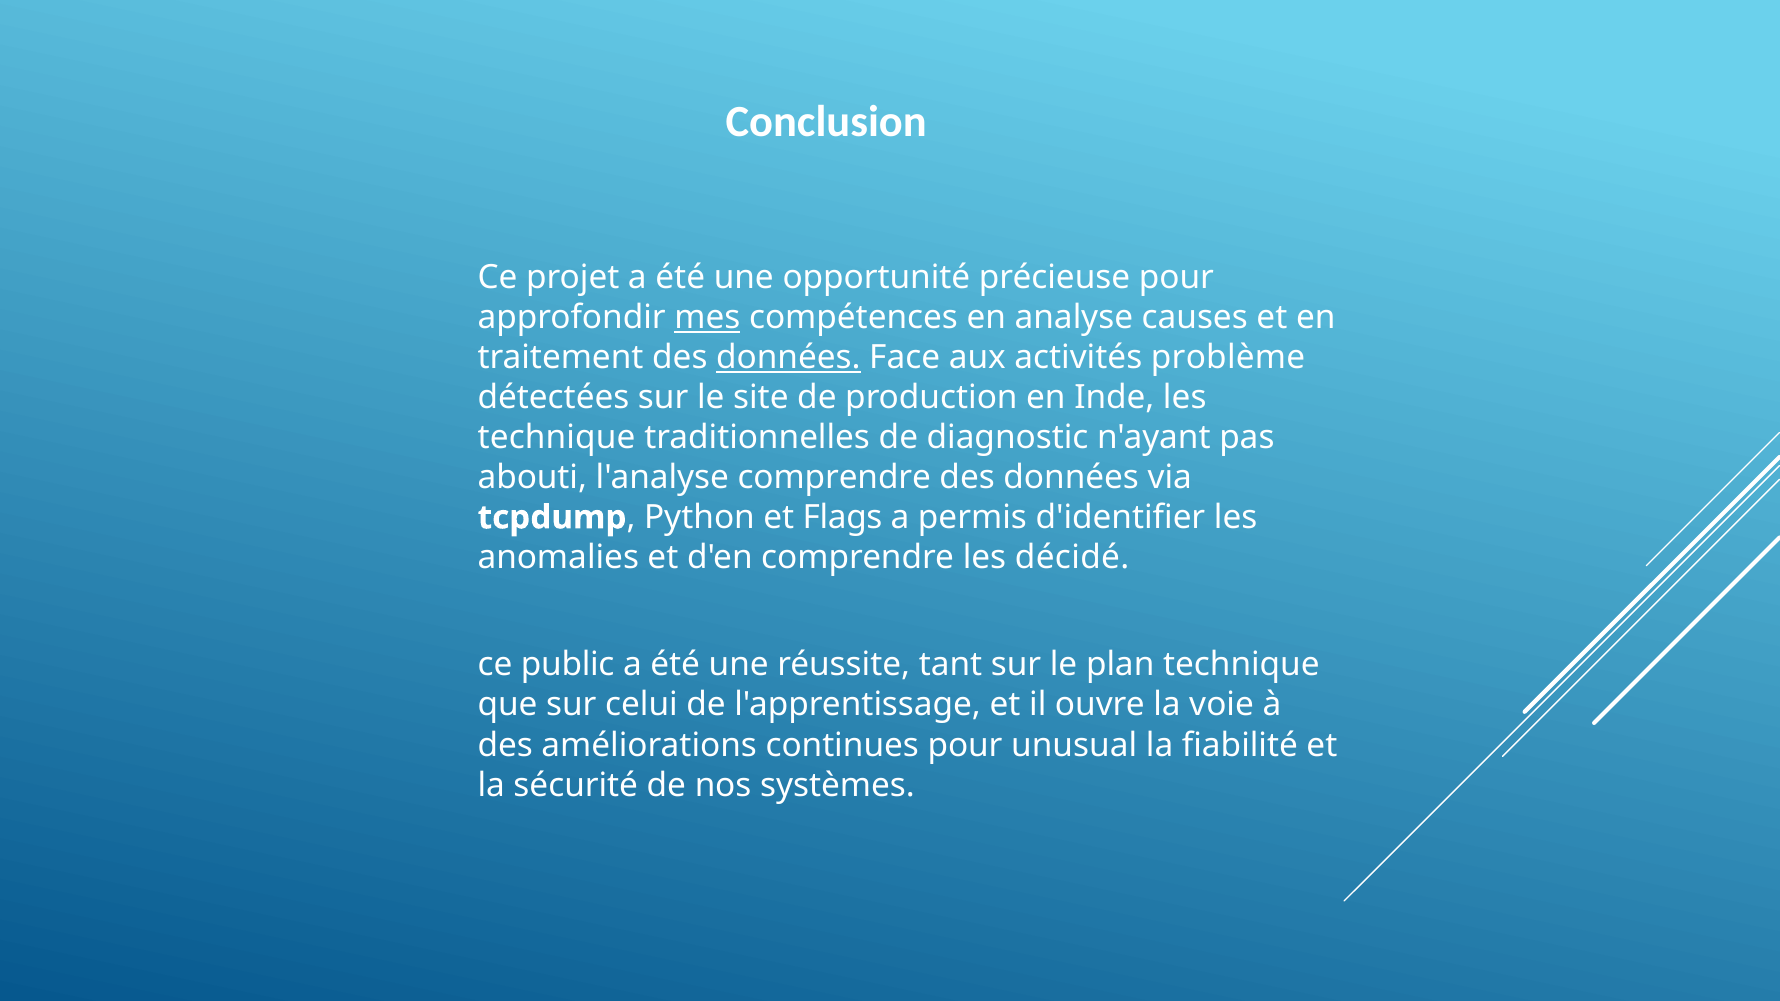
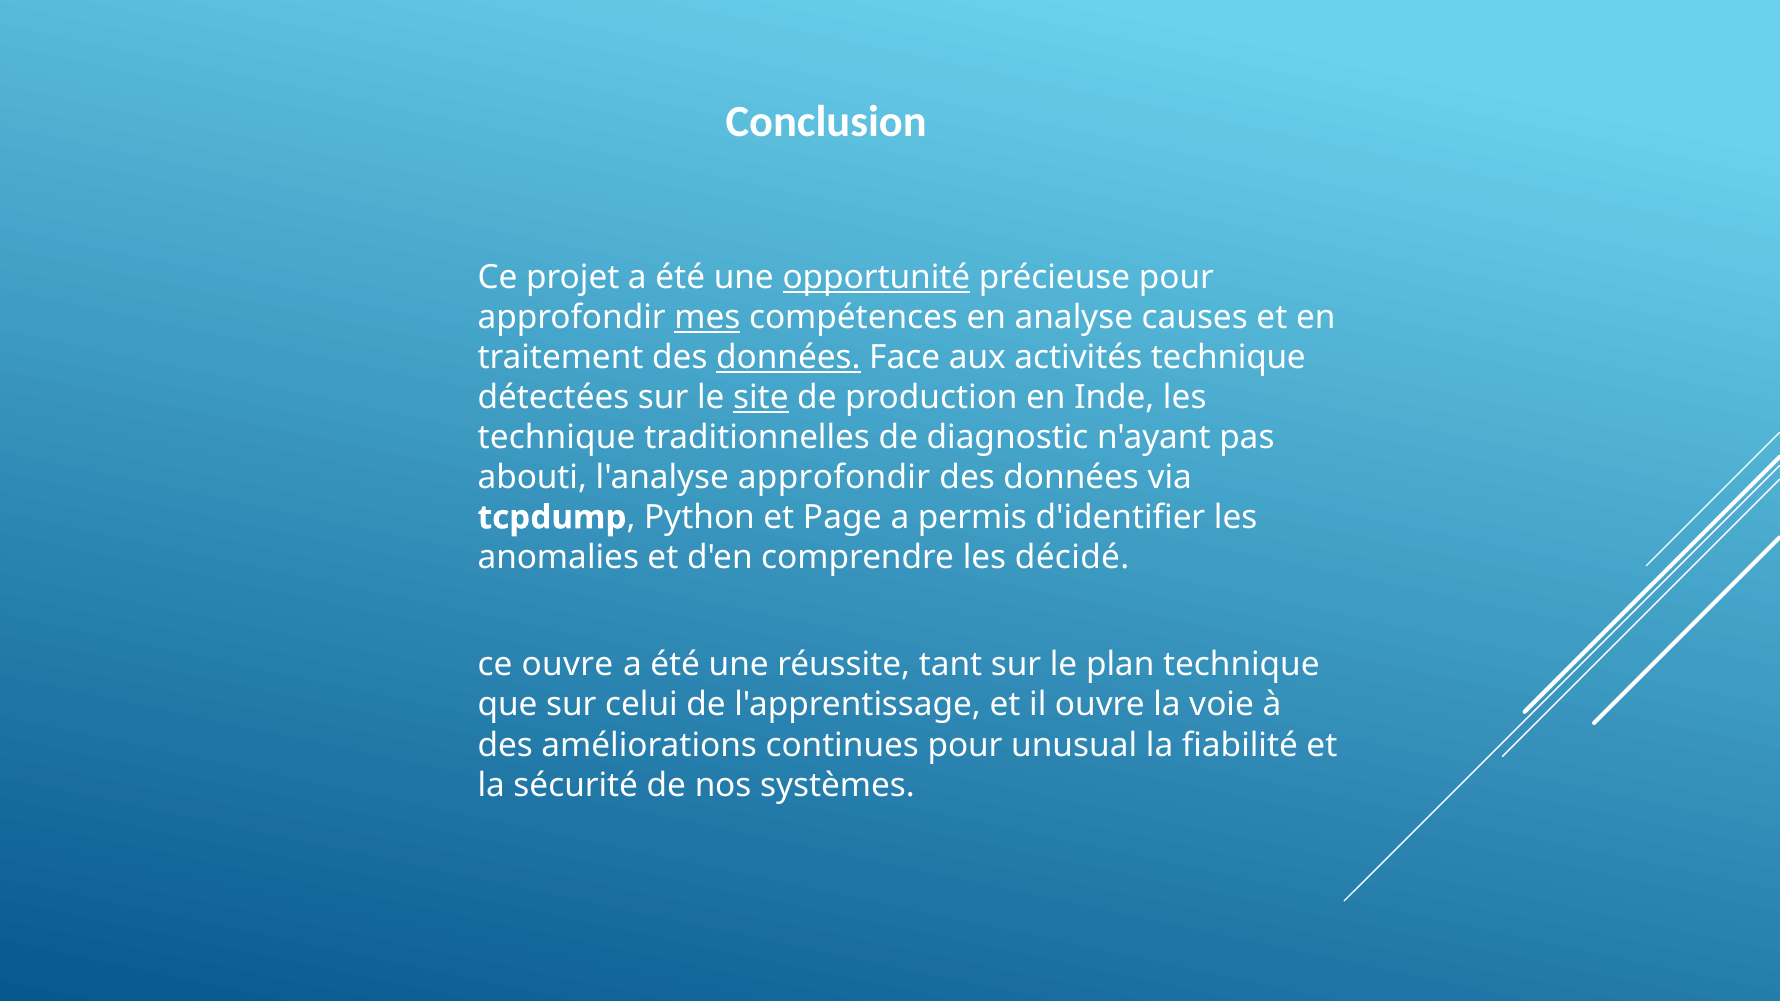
opportunité underline: none -> present (876, 277)
activités problème: problème -> technique (1228, 357)
site underline: none -> present (761, 397)
l'analyse comprendre: comprendre -> approfondir (834, 478)
Flags: Flags -> Page (842, 518)
ce public: public -> ouvre (567, 665)
